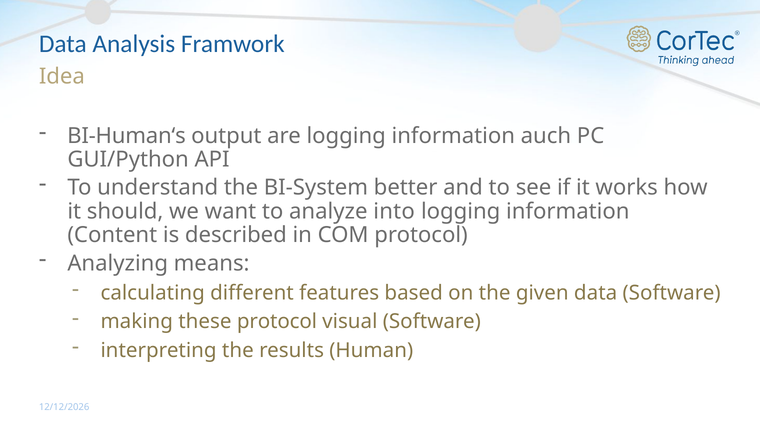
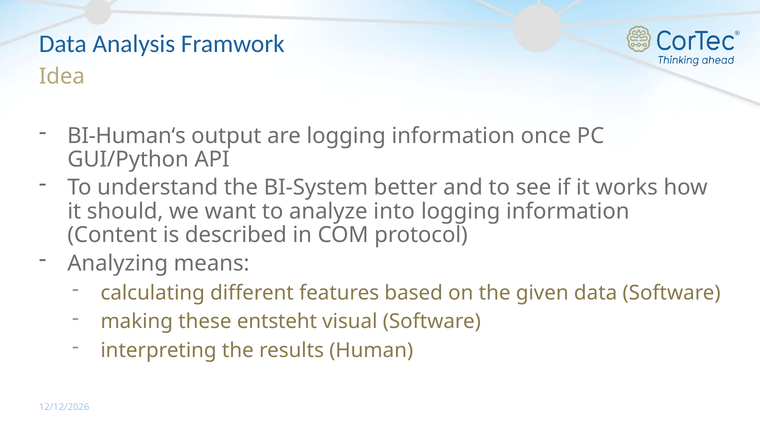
auch: auch -> once (546, 136)
these protocol: protocol -> entsteht (277, 322)
